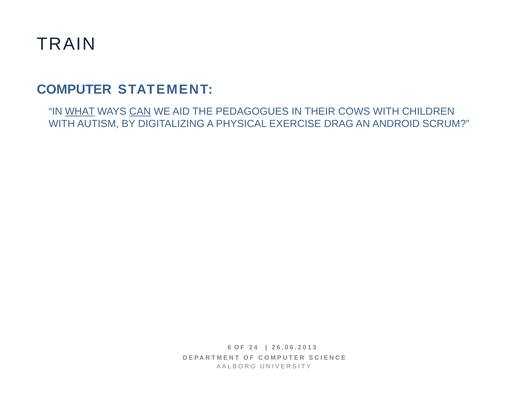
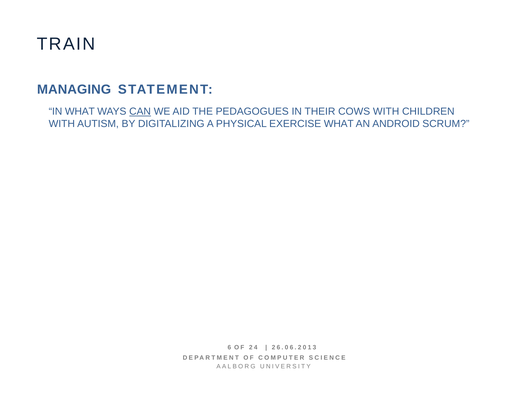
COMPUTER: COMPUTER -> MANAGING (74, 89)
WHAT underline: present -> none (80, 112)
EXERCISE DRAG: DRAG -> WHAT (339, 124)
